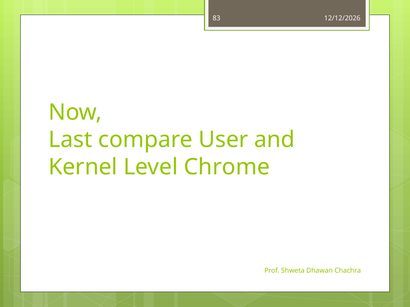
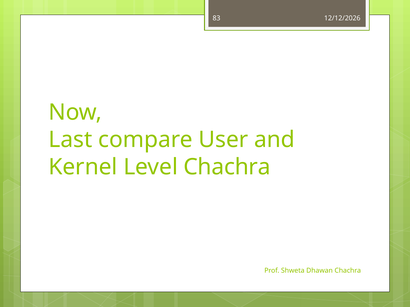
Level Chrome: Chrome -> Chachra (227, 167)
